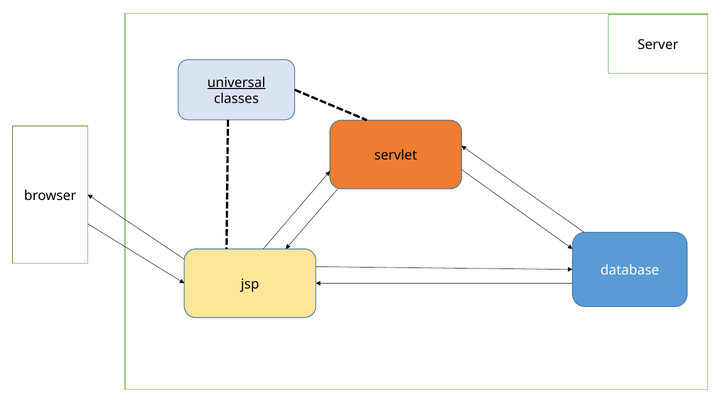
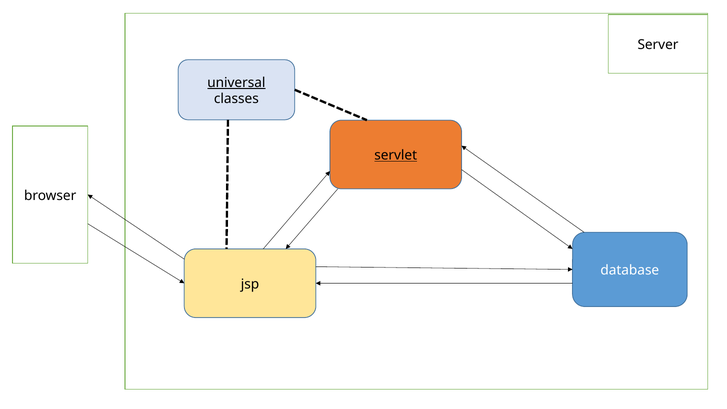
servlet underline: none -> present (396, 155)
